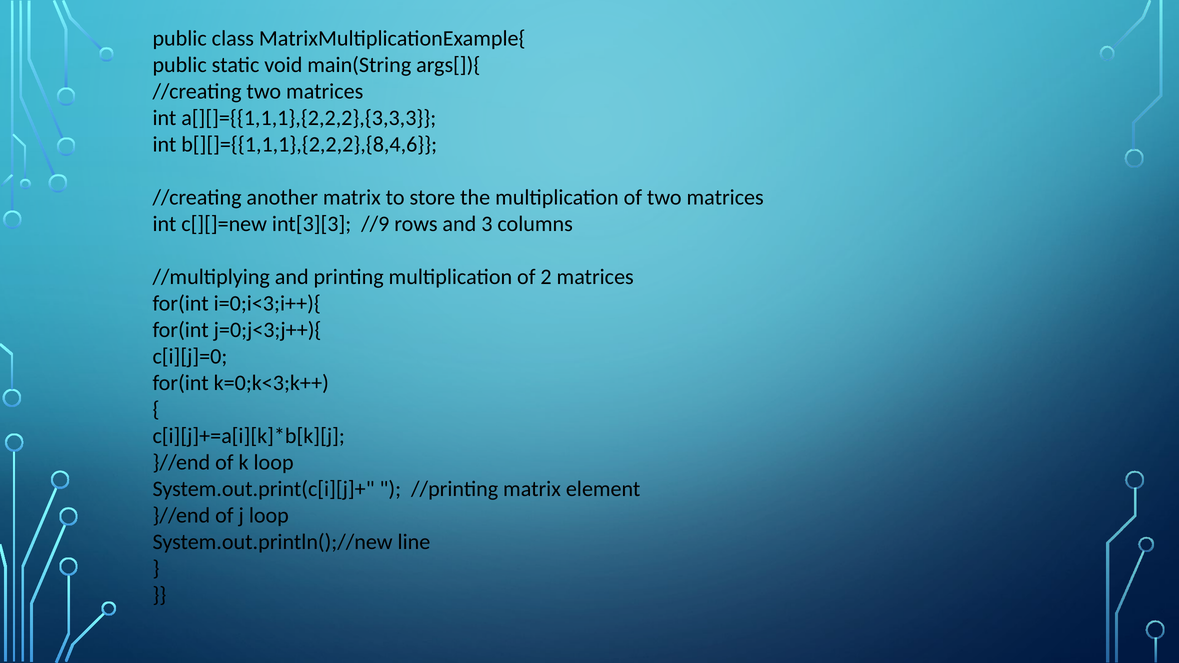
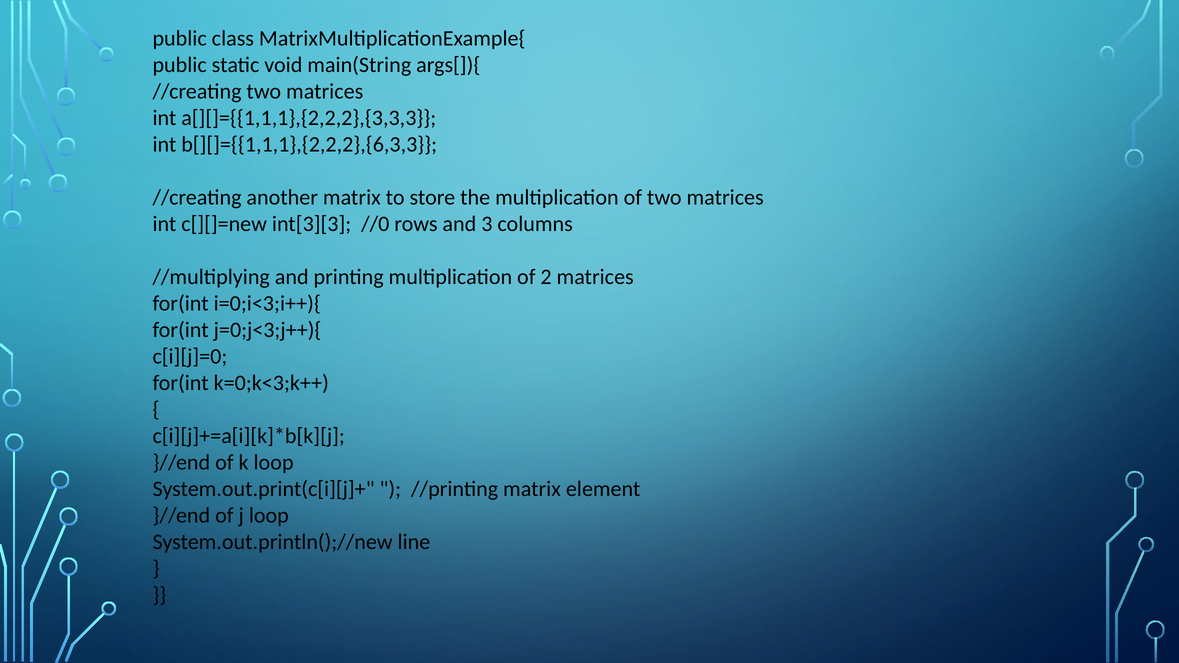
b[][]={{1,1,1},{2,2,2},{8,4,6: b[][]={{1,1,1},{2,2,2},{8,4,6 -> b[][]={{1,1,1},{2,2,2},{6,3,3 (309, 144)
//9: //9 -> //0 (375, 224)
